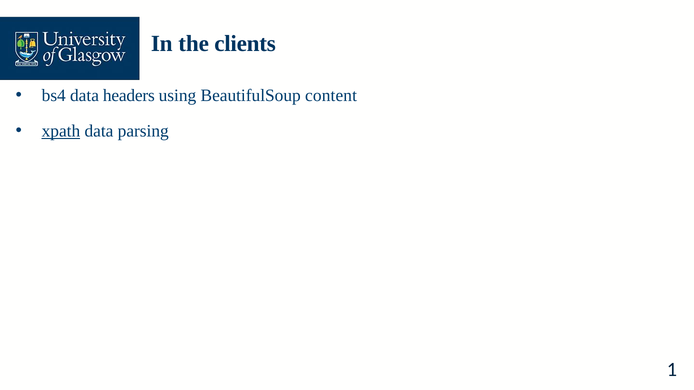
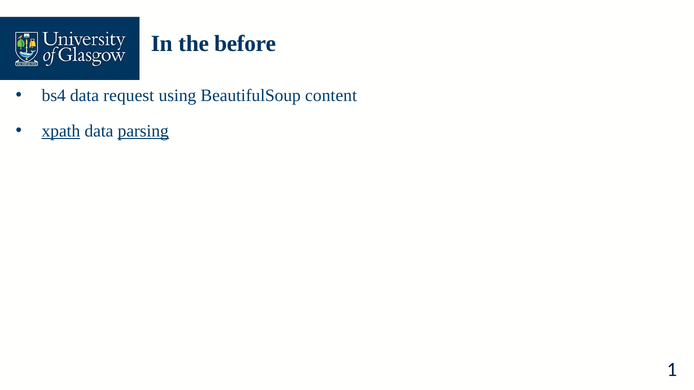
clients: clients -> before (245, 44)
headers: headers -> request (129, 96)
parsing underline: none -> present (143, 131)
